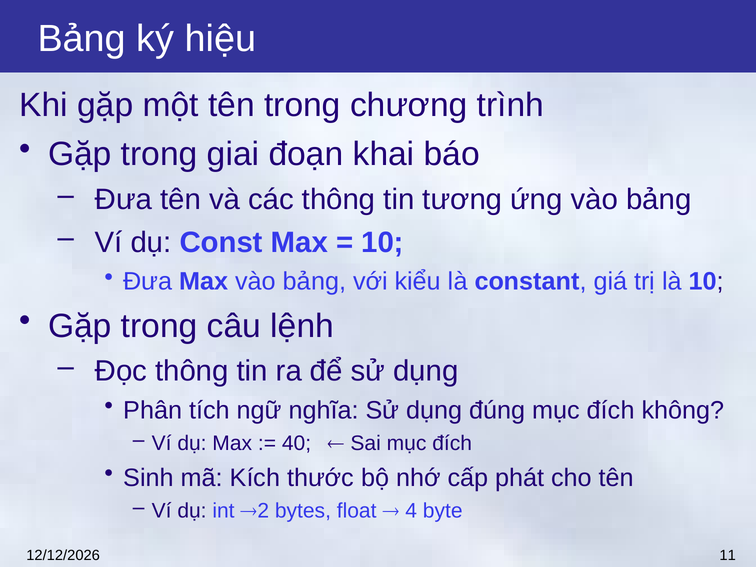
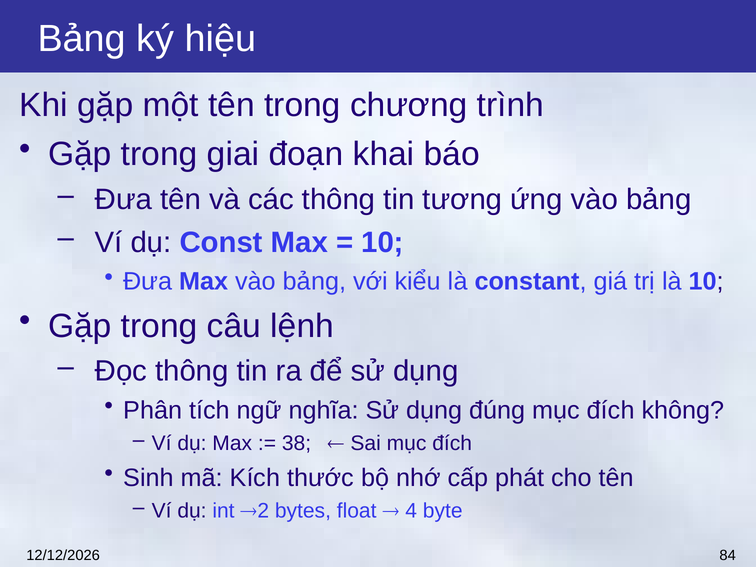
40: 40 -> 38 (296, 443)
11: 11 -> 84 (728, 555)
